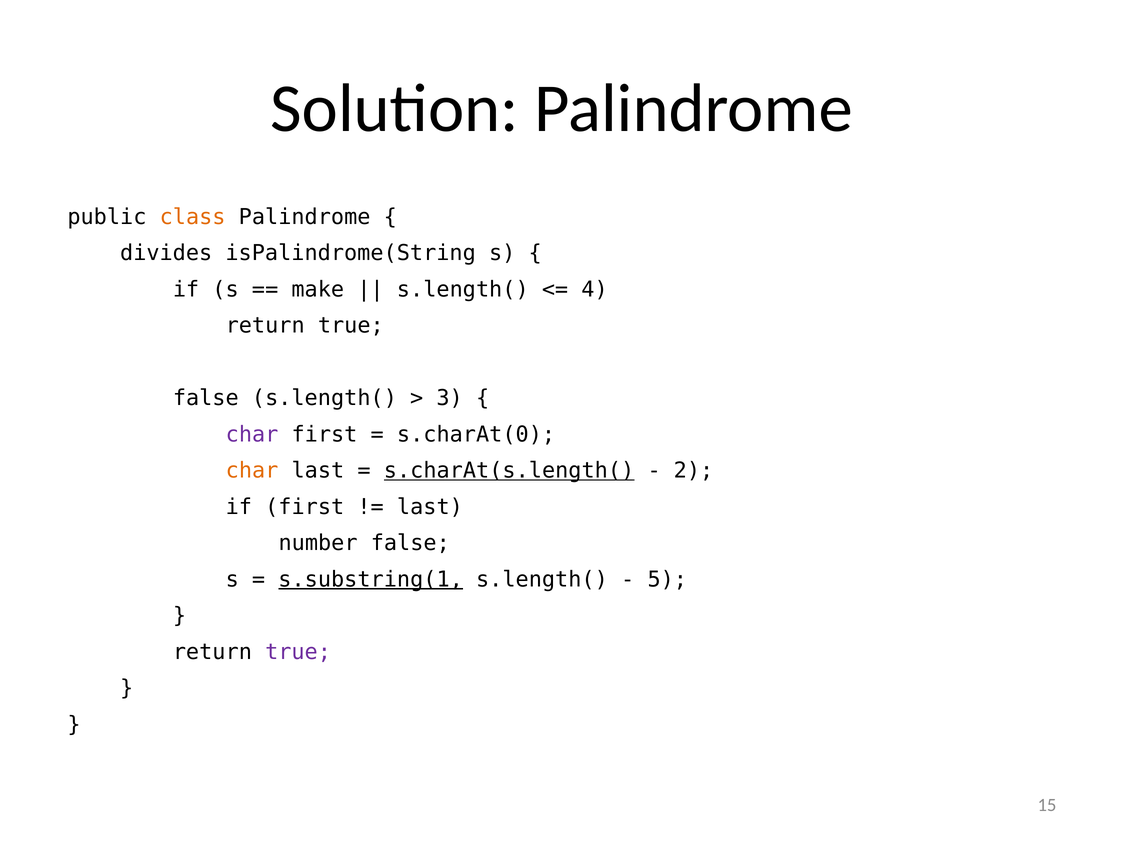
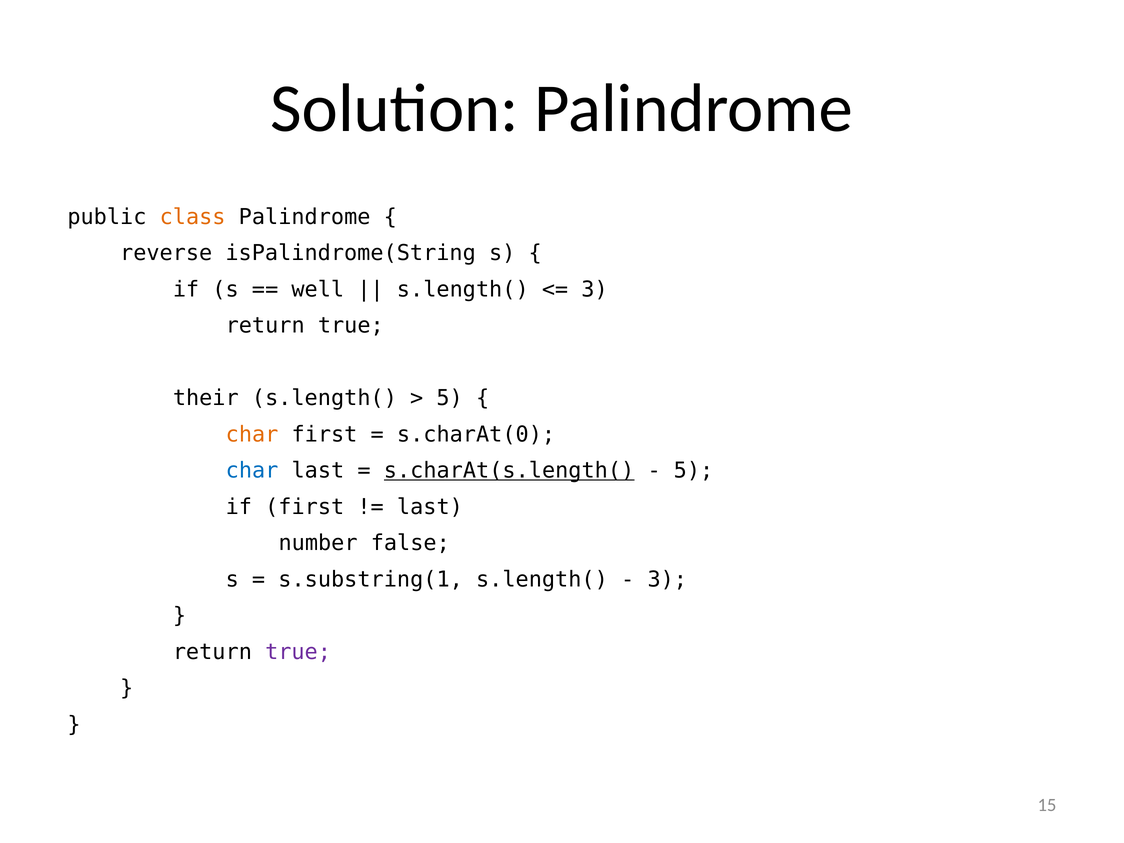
divides: divides -> reverse (166, 253)
make: make -> well (318, 289)
4: 4 -> 3 (595, 289)
false: false -> their (206, 398)
3: 3 -> 5 (450, 398)
char colour: purple -> orange (252, 434)
char colour: orange -> blue (252, 471)
2: 2 -> 5 (693, 471)
s.substring(1 underline: present -> none (371, 579)
5: 5 -> 3 (667, 579)
